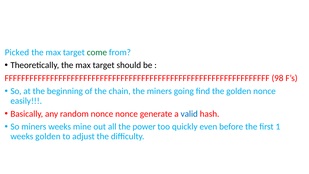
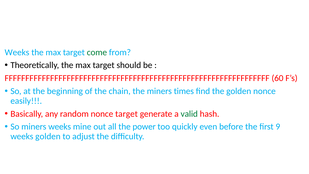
Picked: Picked -> Weeks (17, 52)
98: 98 -> 60 (278, 78)
going: going -> times (184, 91)
nonce nonce: nonce -> target (127, 114)
valid colour: blue -> green (189, 114)
1: 1 -> 9 (278, 127)
